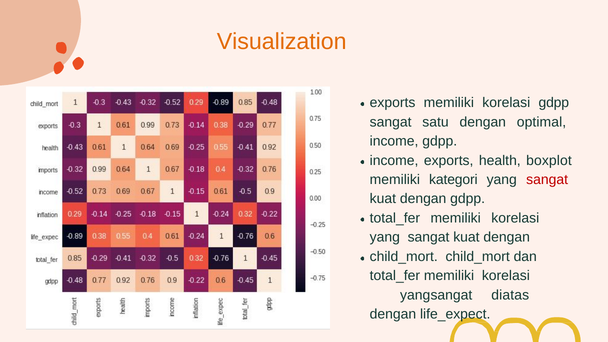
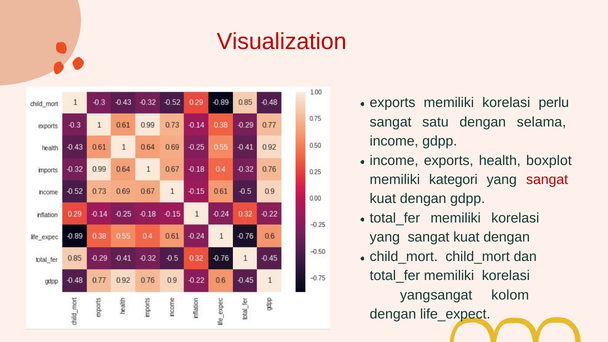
Visualization colour: orange -> red (282, 42)
korelasi gdpp: gdpp -> perlu (554, 103)
optimal: optimal -> selama (542, 122)
diatas: diatas -> kolom (510, 295)
